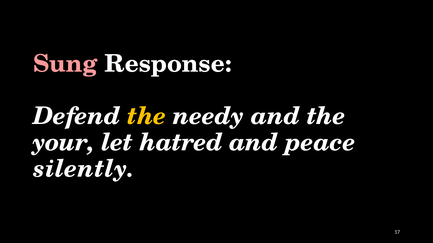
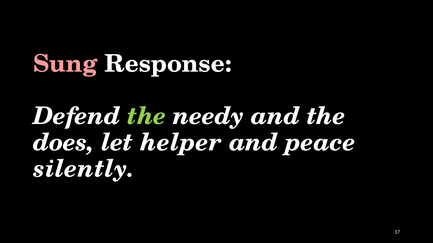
the colour: yellow -> light green (147, 116)
your: your -> does (64, 143)
hatred: hatred -> helper (181, 143)
